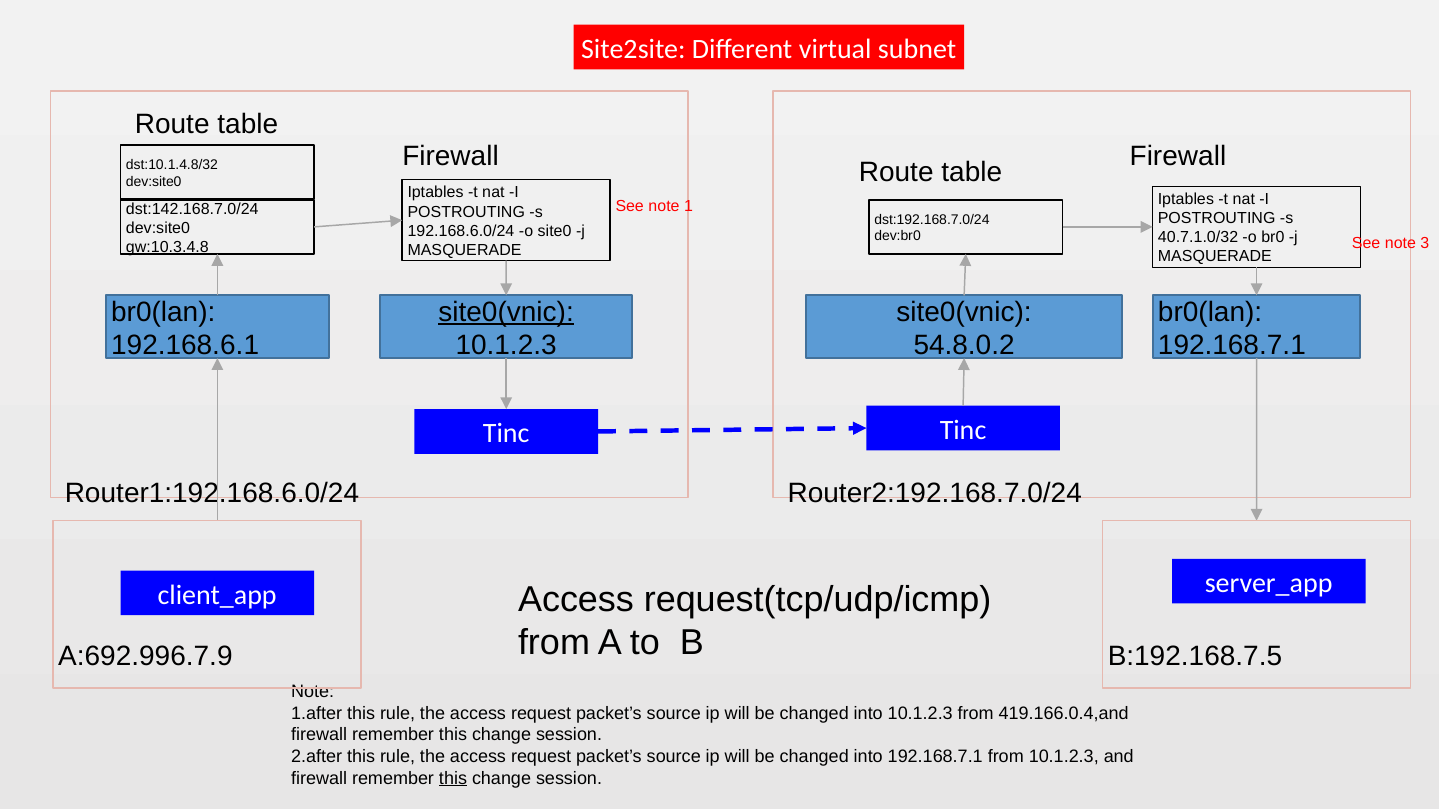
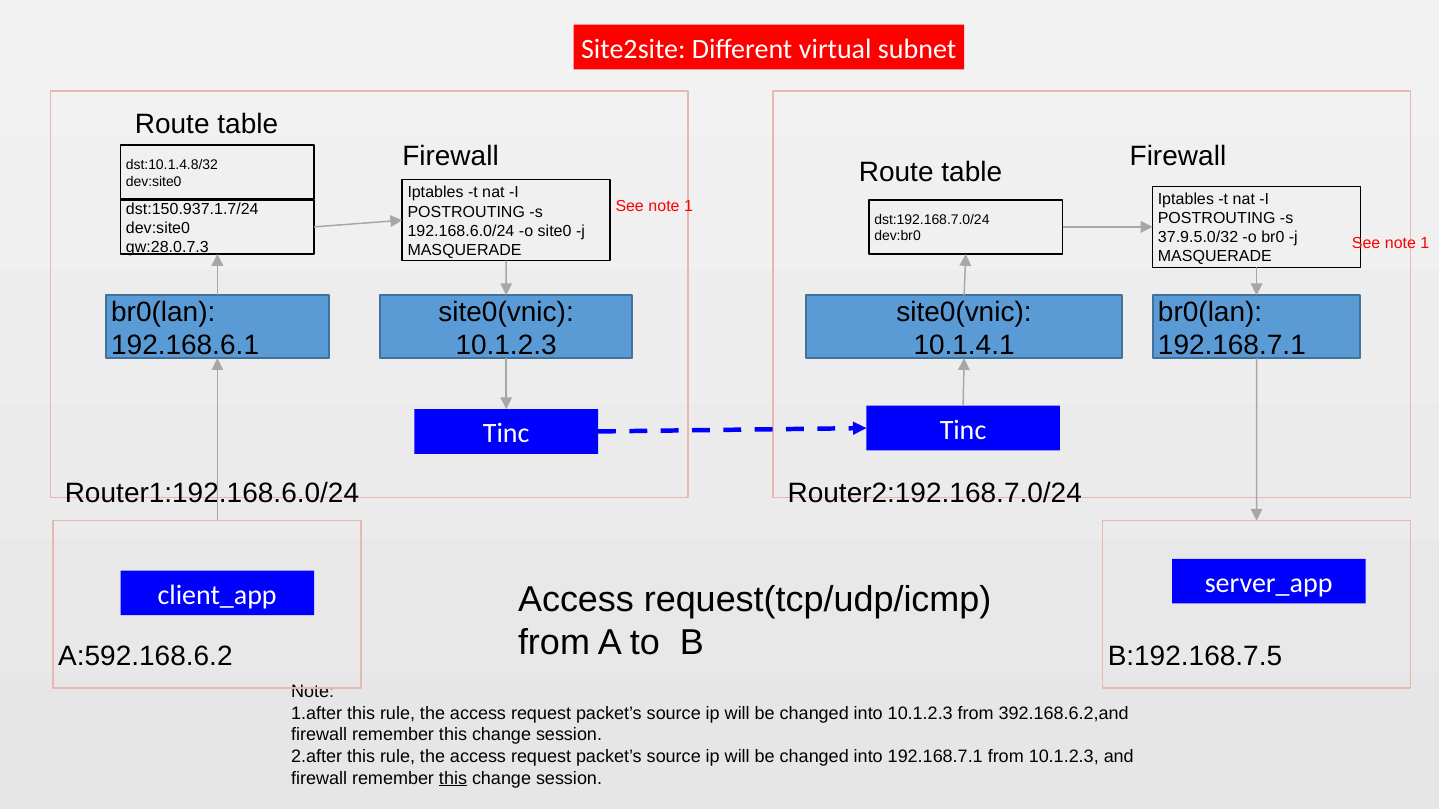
dst:142.168.7.0/24: dst:142.168.7.0/24 -> dst:150.937.1.7/24 (192, 209)
40.7.1.0/32: 40.7.1.0/32 -> 37.9.5.0/32 (1198, 238)
3: 3 -> 1 (1425, 244)
gw:10.3.4.8: gw:10.3.4.8 -> gw:28.0.7.3 (167, 247)
site0(vnic underline: present -> none (506, 312)
54.8.0.2: 54.8.0.2 -> 10.1.4.1 (964, 346)
A:692.996.7.9: A:692.996.7.9 -> A:592.168.6.2 (145, 657)
419.166.0.4,and: 419.166.0.4,and -> 392.168.6.2,and (1064, 714)
